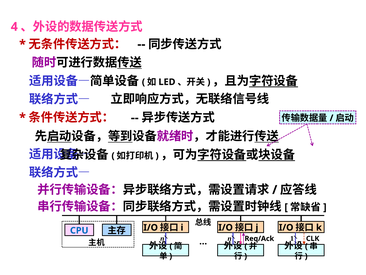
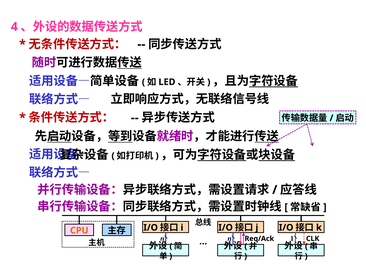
CPU colour: blue -> orange (79, 230)
